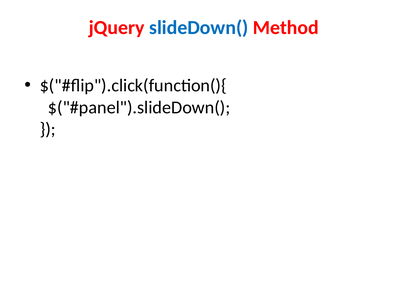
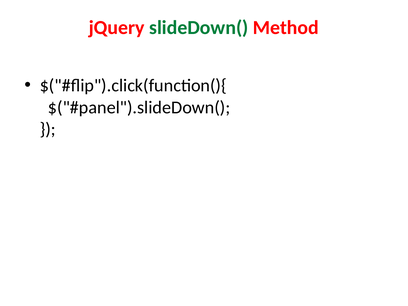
slideDown( colour: blue -> green (199, 28)
